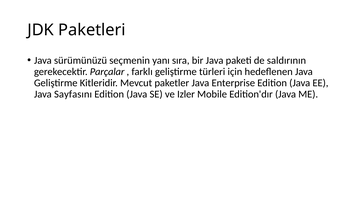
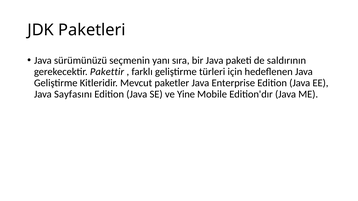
Parçalar: Parçalar -> Pakettir (107, 72)
Izler: Izler -> Yine (186, 94)
